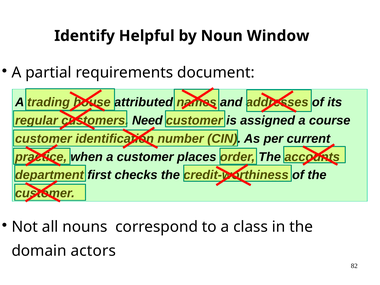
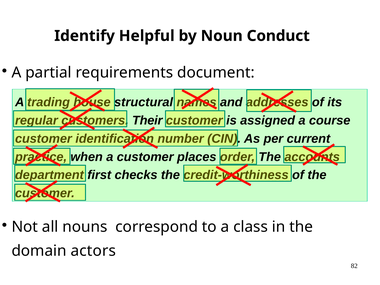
Window: Window -> Conduct (278, 36)
attributed: attributed -> structural (144, 102)
Need: Need -> Their (147, 120)
